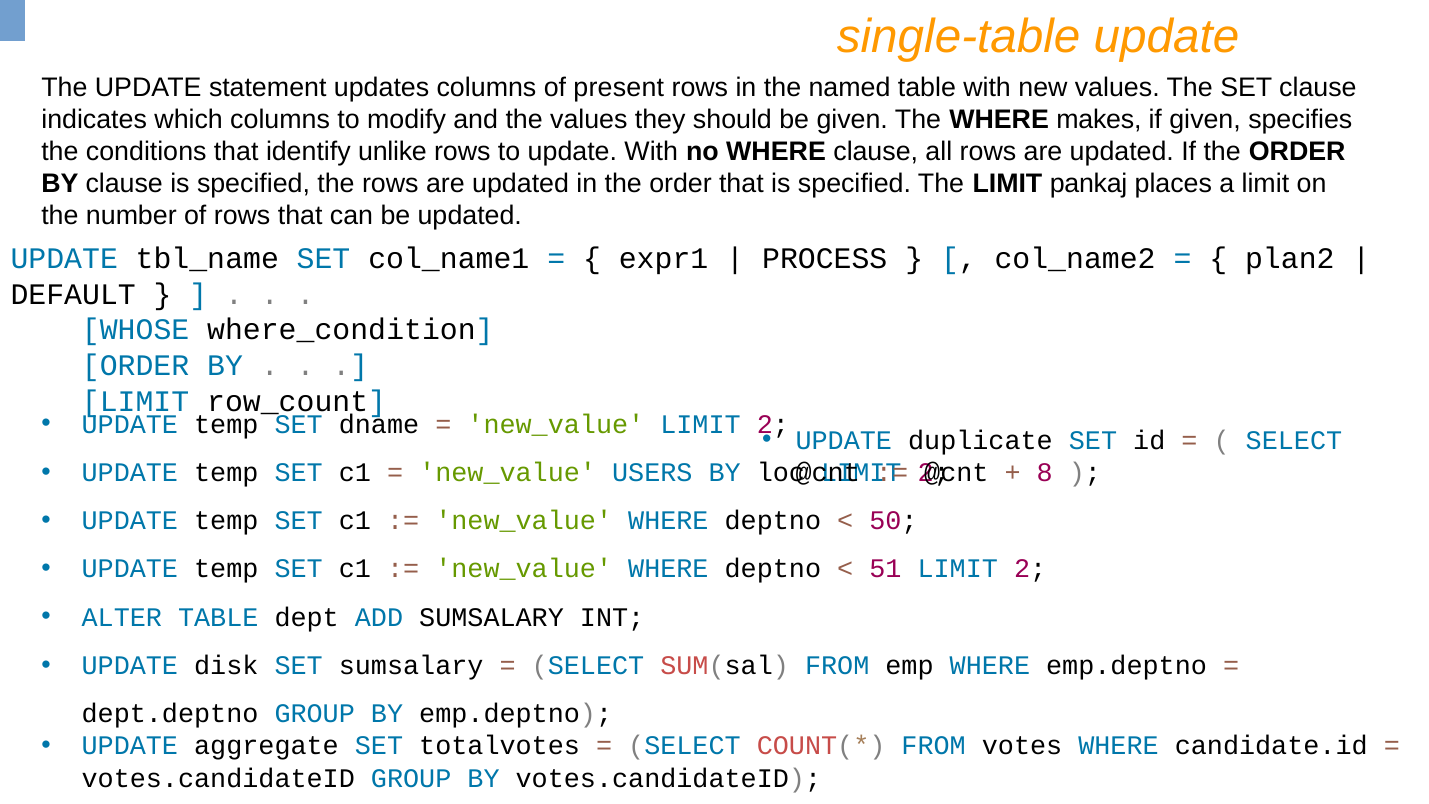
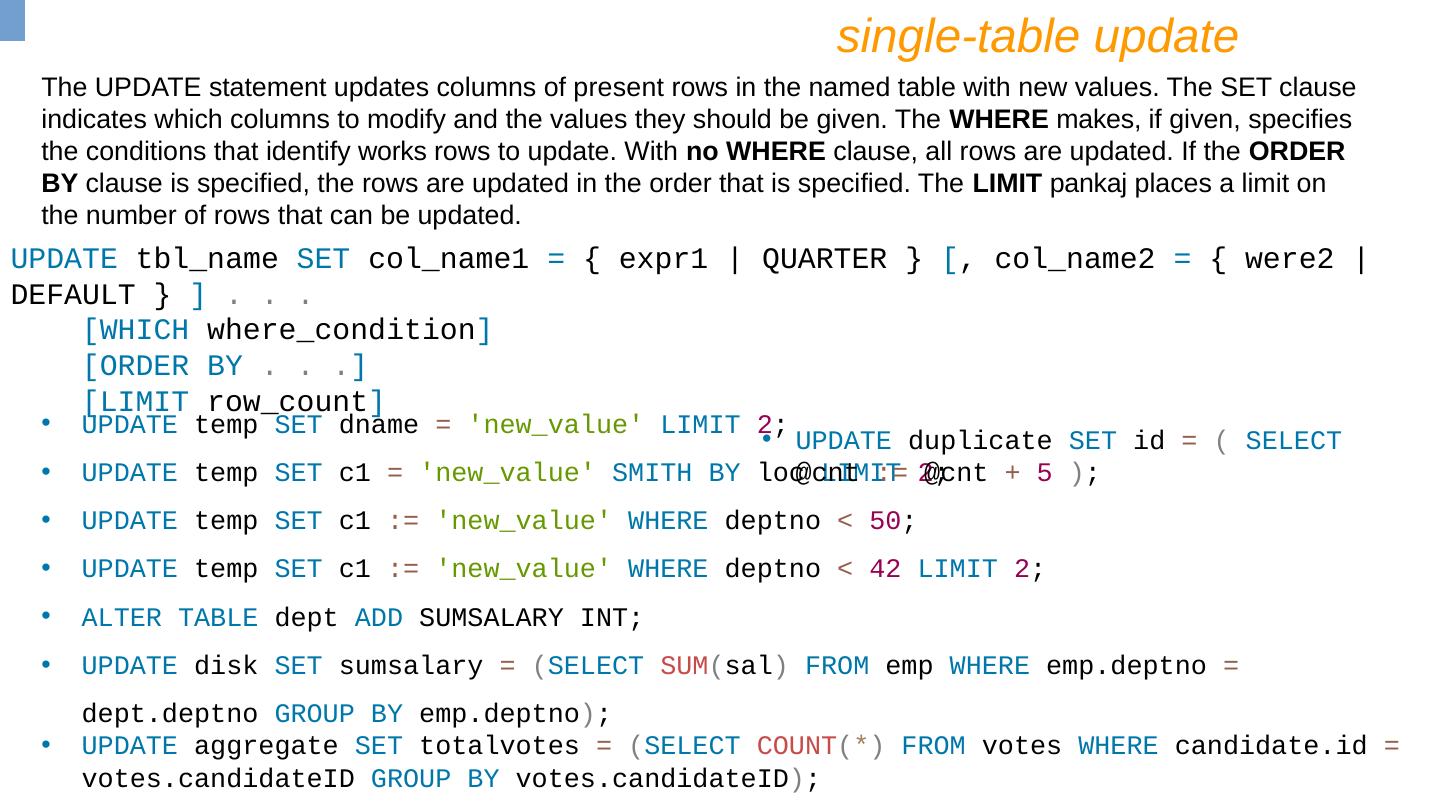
unlike: unlike -> works (393, 152)
PROCESS: PROCESS -> QUARTER (825, 258)
plan2: plan2 -> were2 (1290, 258)
WHOSE: WHOSE -> WHICH (136, 330)
USERS: USERS -> SMITH (652, 473)
8: 8 -> 5 (1045, 472)
51: 51 -> 42 (885, 569)
